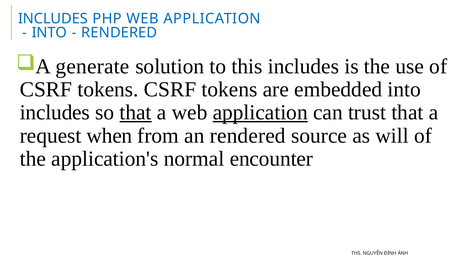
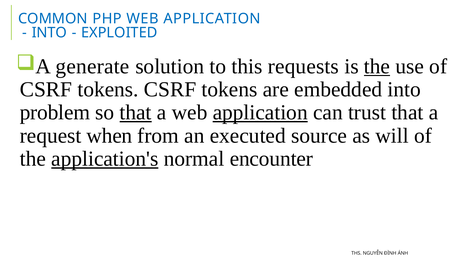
INCLUDES: INCLUDES -> COMMON (53, 19)
RENDERED: RENDERED -> EXPLOITED (119, 33)
this includes: includes -> requests (303, 66)
the underline: none -> present (377, 66)
includes: includes -> problem (55, 112)
an rendered: rendered -> executed (248, 136)
application's underline: none -> present (105, 159)
